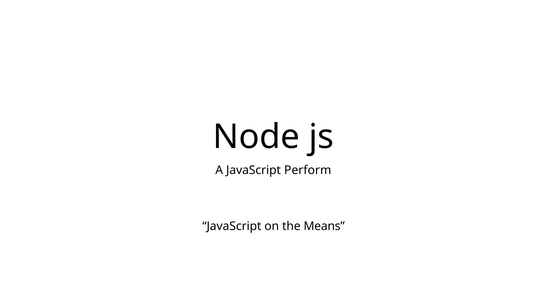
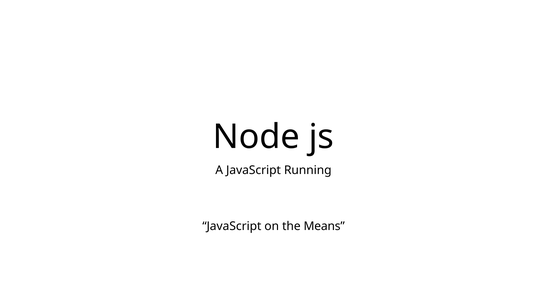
Perform: Perform -> Running (308, 170)
